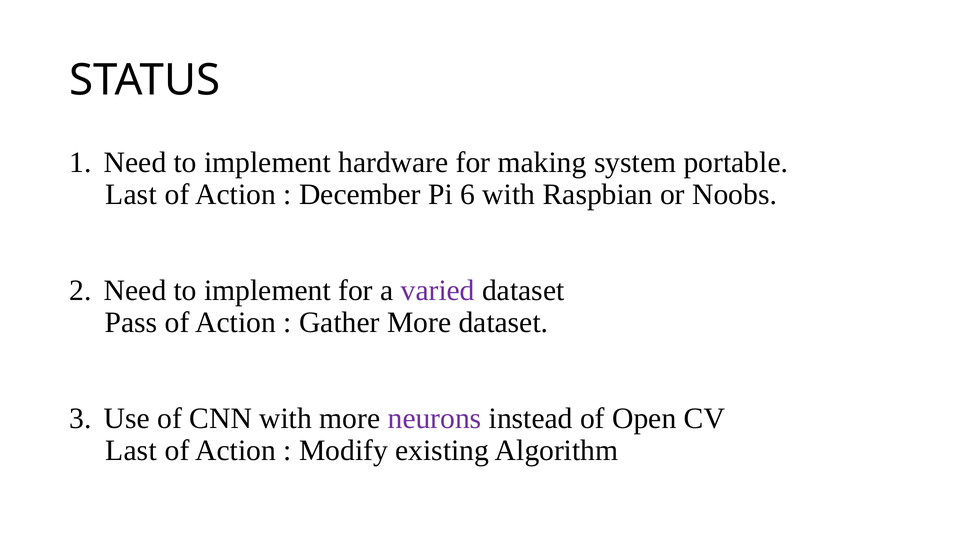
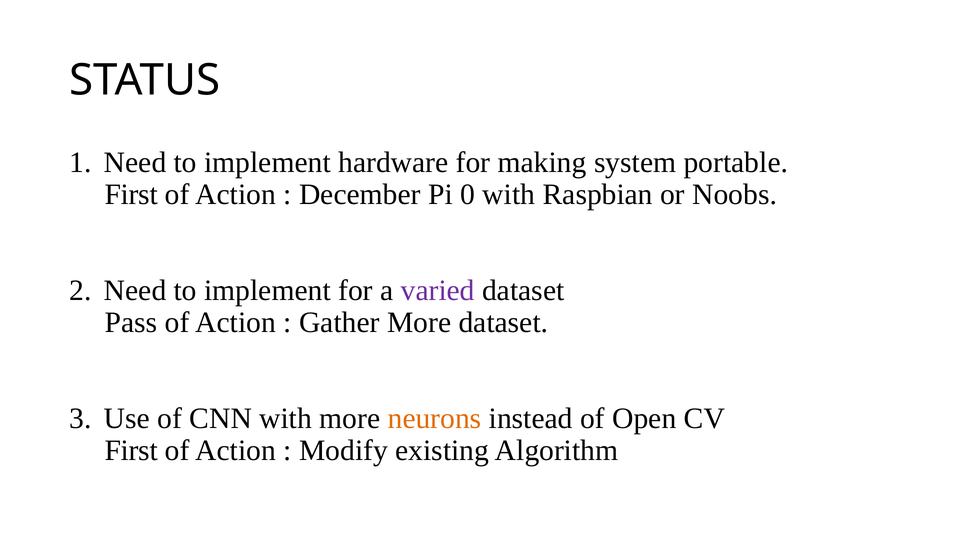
Last: Last -> First (131, 195)
6: 6 -> 0 (468, 195)
neurons colour: purple -> orange (435, 419)
Last: Last -> First (131, 451)
